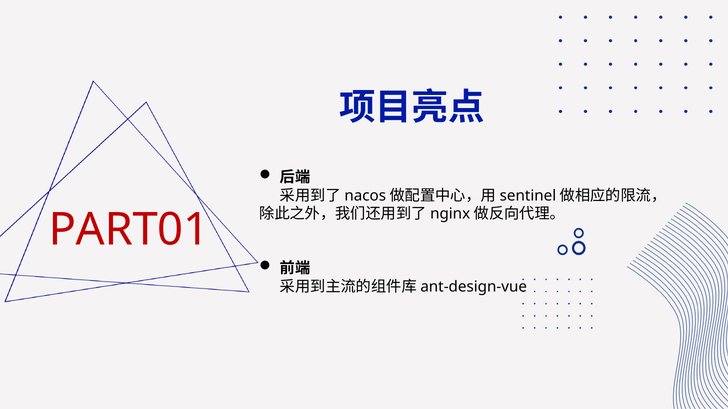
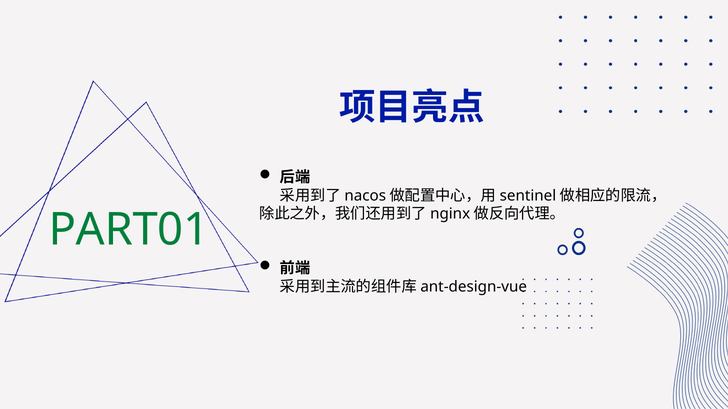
PART01 colour: red -> green (129, 230)
